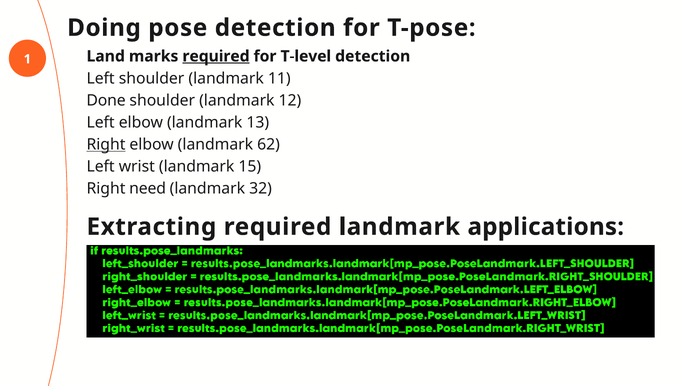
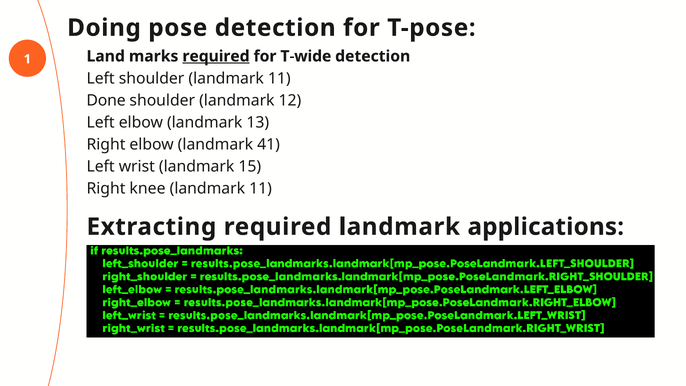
T-level: T-level -> T-wide (306, 56)
Right underline: present -> none (106, 144)
62: 62 -> 41 (269, 144)
need: need -> knee (148, 188)
32: 32 -> 11 (261, 188)
